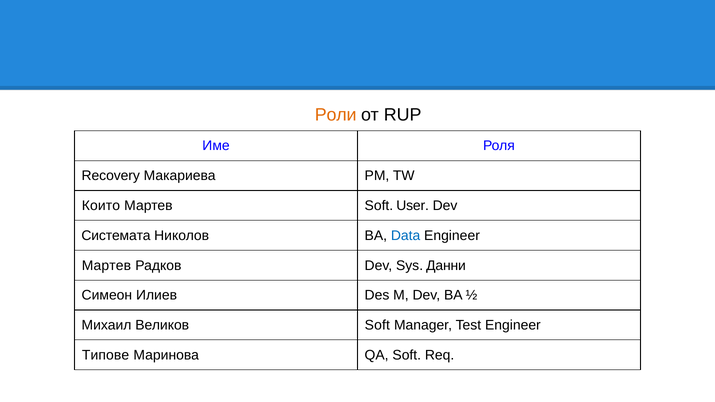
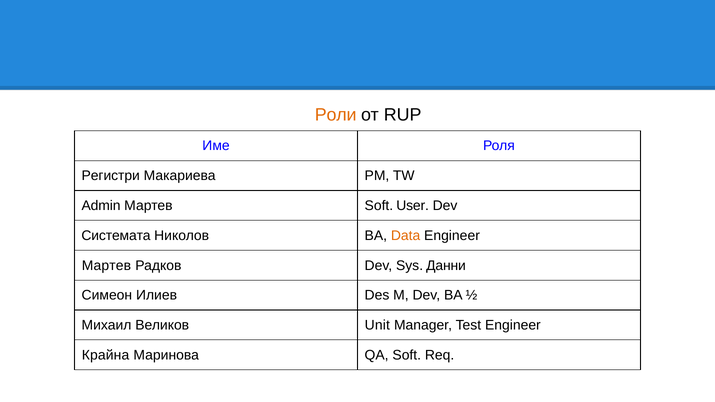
Recovery: Recovery -> Регистри (111, 176)
Които: Които -> Admin (101, 206)
Data colour: blue -> orange (406, 236)
Великов Soft: Soft -> Unit (377, 325)
Типове: Типове -> Крайна (106, 355)
